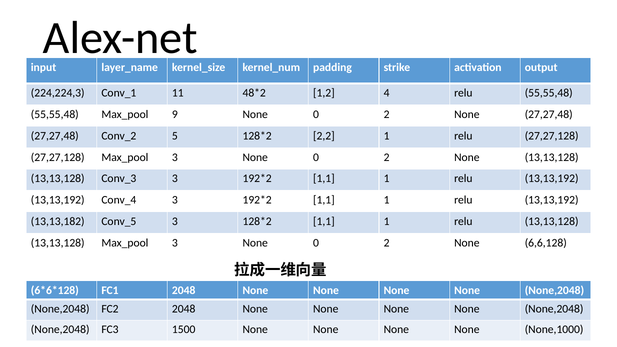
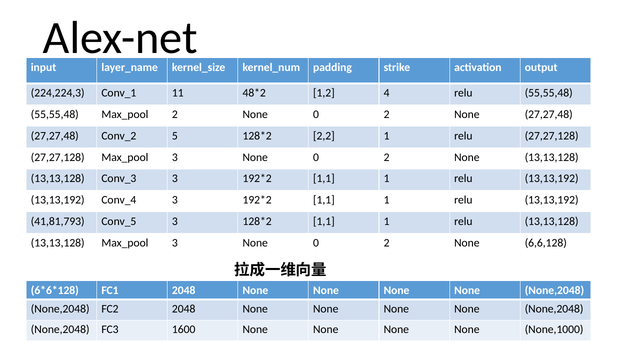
9: 9 -> 2 (175, 114)
13,13,182: 13,13,182 -> 41,81,793 (58, 221)
1500: 1500 -> 1600 (184, 330)
